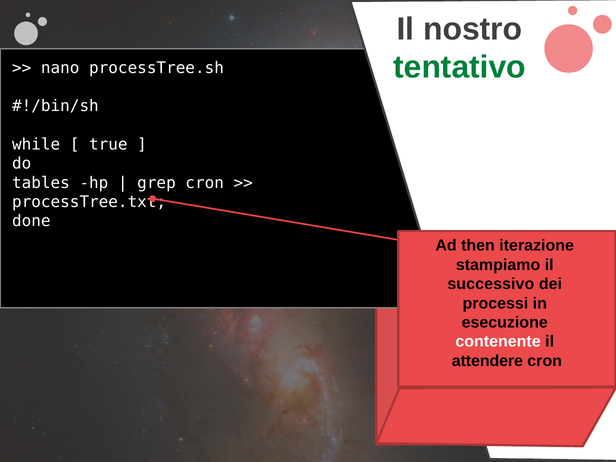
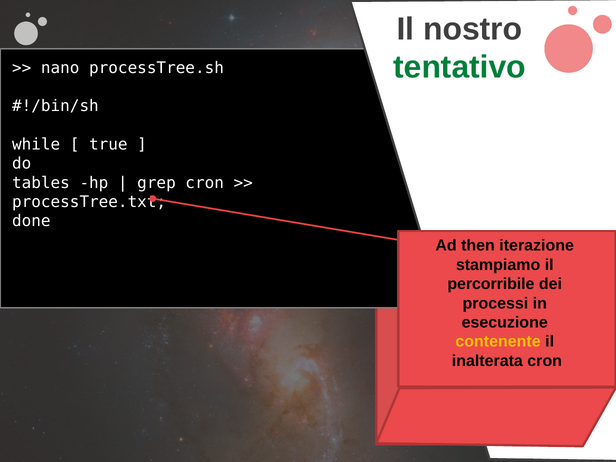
successivo: successivo -> percorribile (491, 284)
contenente colour: white -> yellow (498, 342)
attendere: attendere -> inalterata (487, 361)
